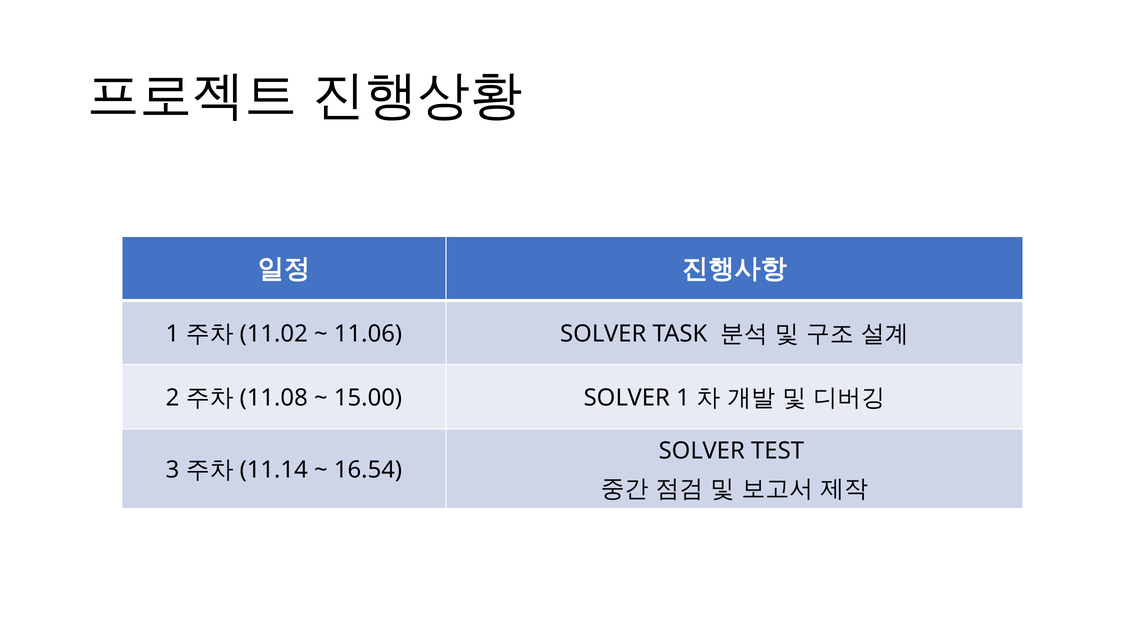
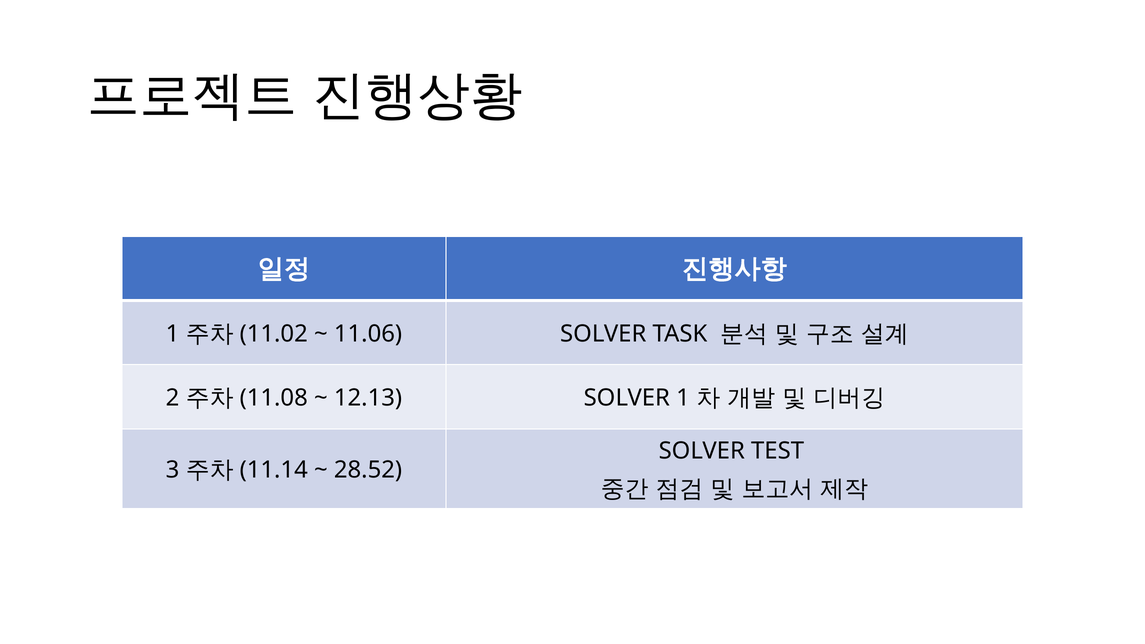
15.00: 15.00 -> 12.13 (368, 398)
16.54: 16.54 -> 28.52 (368, 470)
